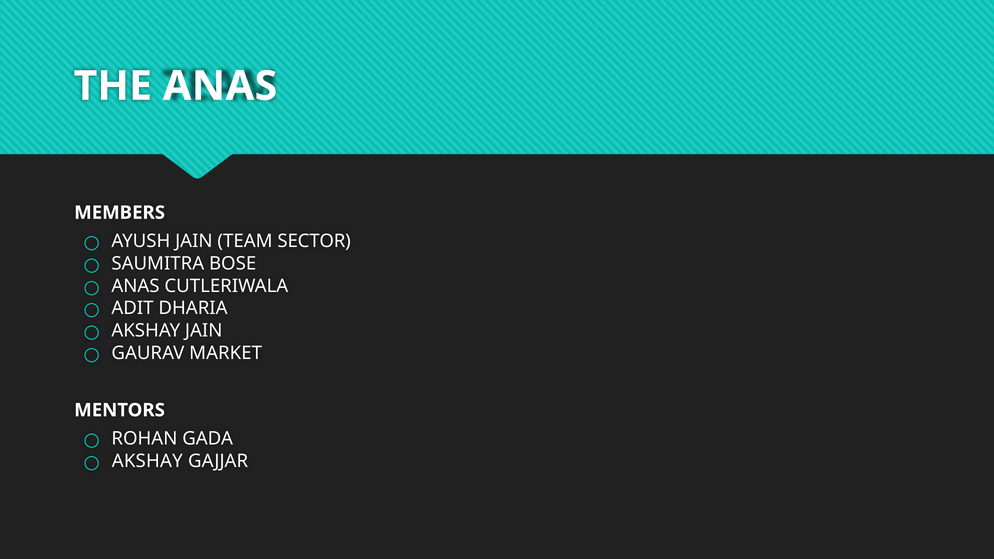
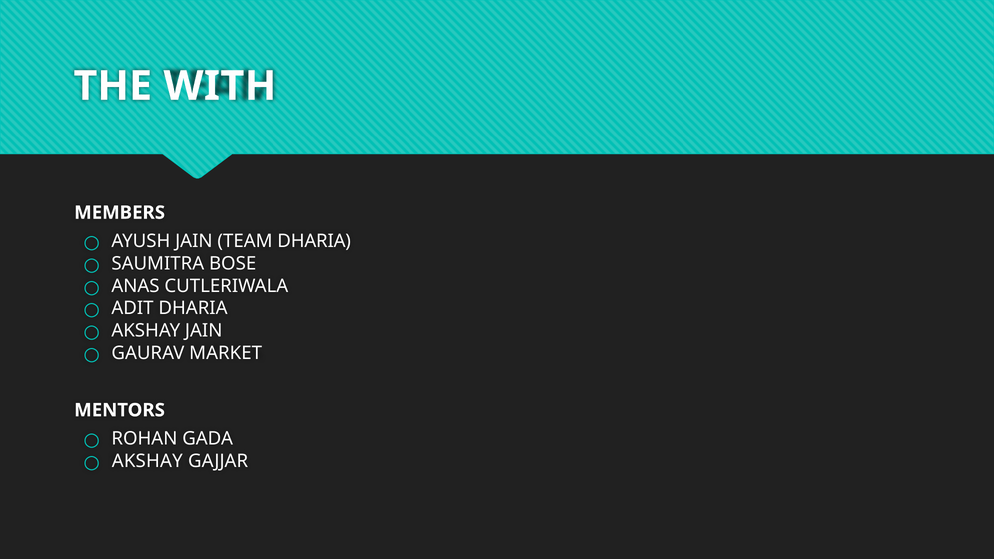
THE ANAS: ANAS -> WITH (220, 86)
TEAM SECTOR: SECTOR -> DHARIA (314, 241)
